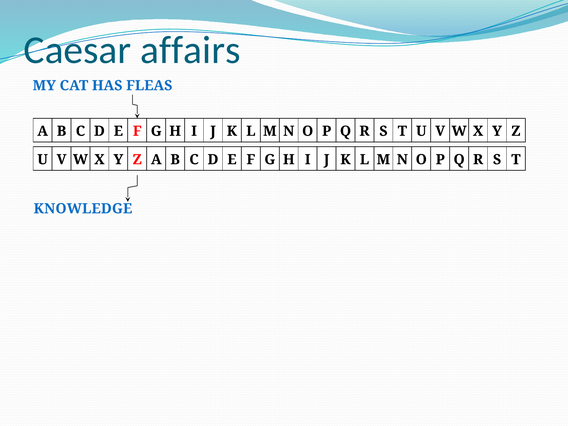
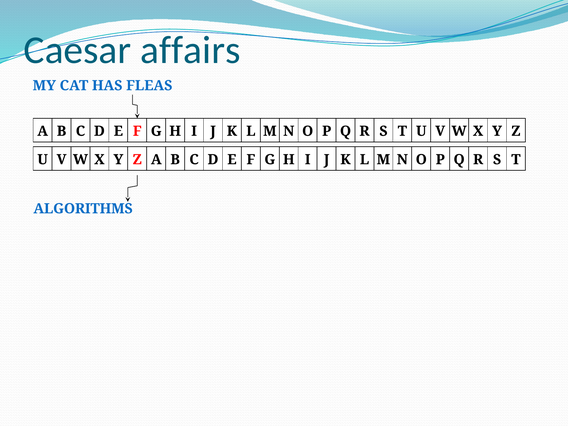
KNOWLEDGE: KNOWLEDGE -> ALGORITHMS (83, 209)
